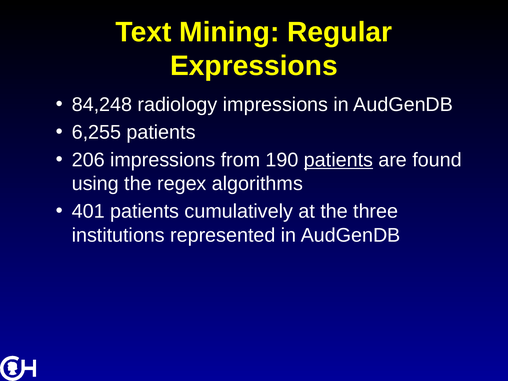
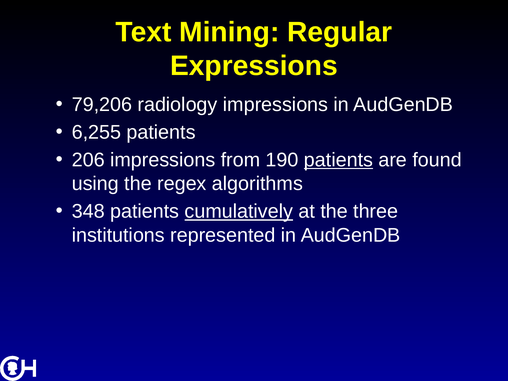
84,248: 84,248 -> 79,206 (102, 105)
401: 401 -> 348 (88, 211)
cumulatively underline: none -> present (239, 211)
